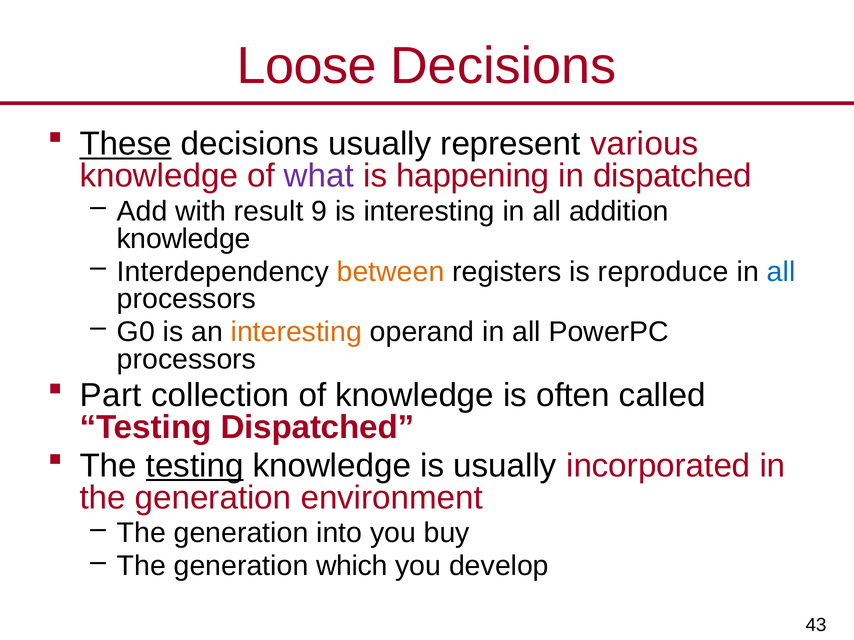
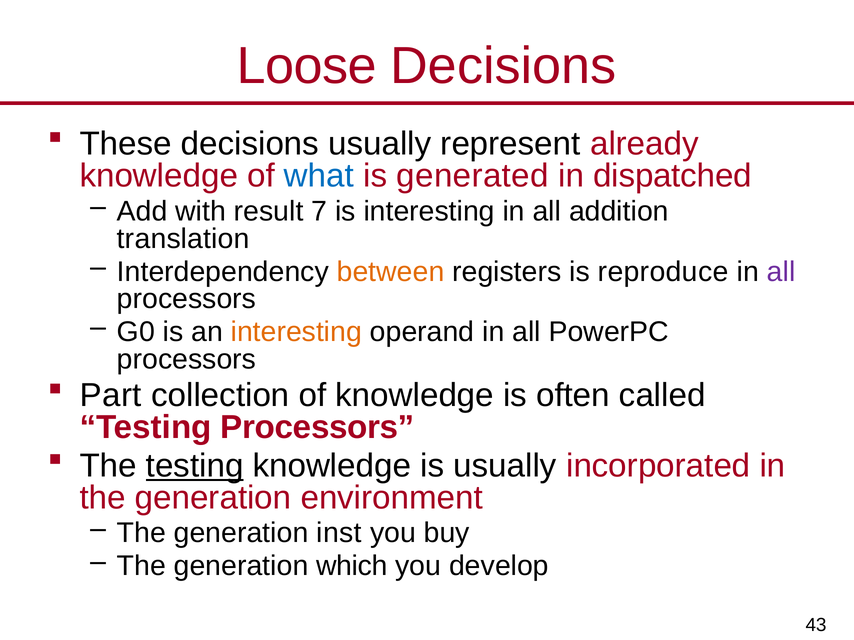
These underline: present -> none (126, 144)
various: various -> already (644, 144)
what colour: purple -> blue (319, 176)
happening: happening -> generated (473, 176)
9: 9 -> 7 (319, 211)
knowledge: knowledge -> translation (183, 239)
all colour: blue -> purple (781, 272)
Testing Dispatched: Dispatched -> Processors (317, 428)
into: into -> inst (339, 533)
